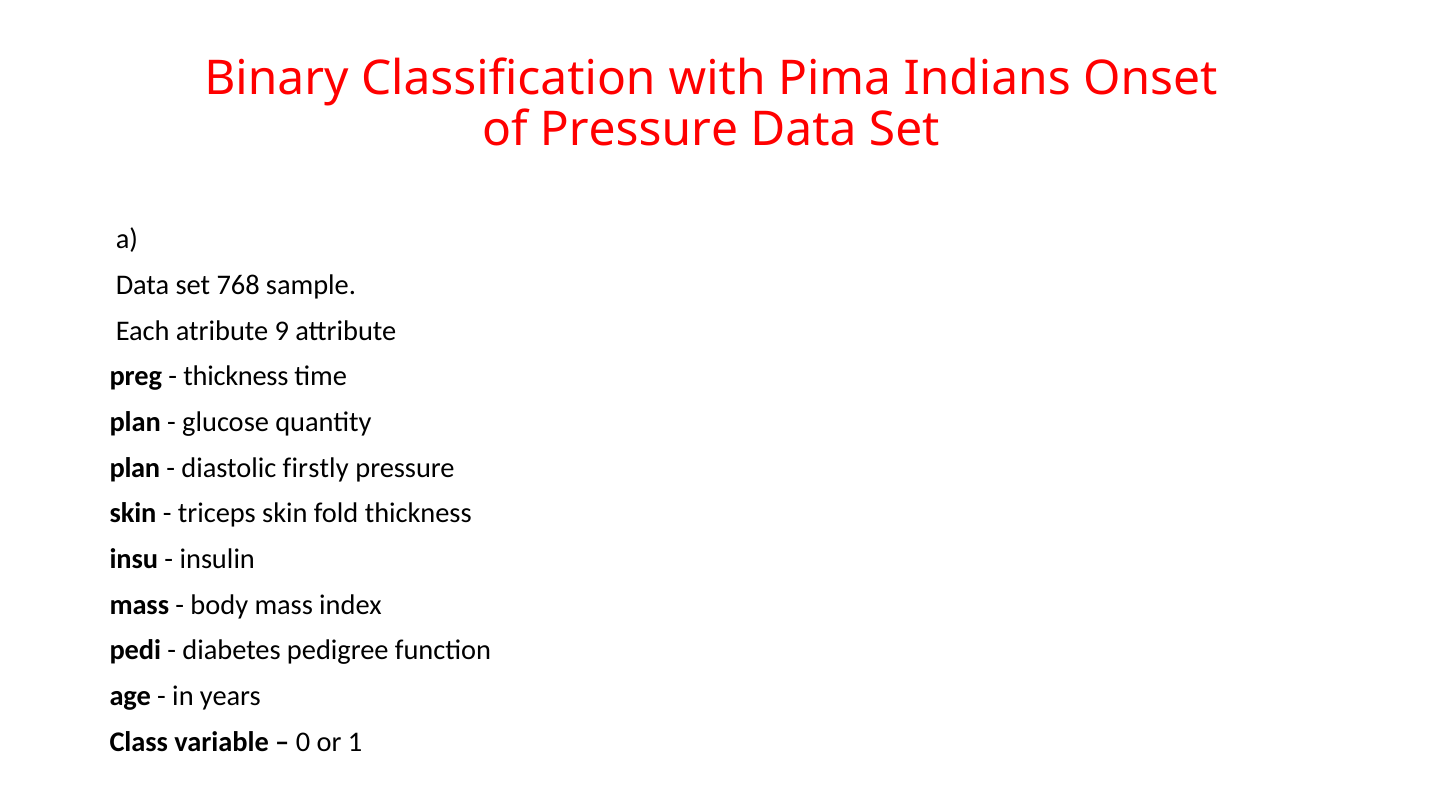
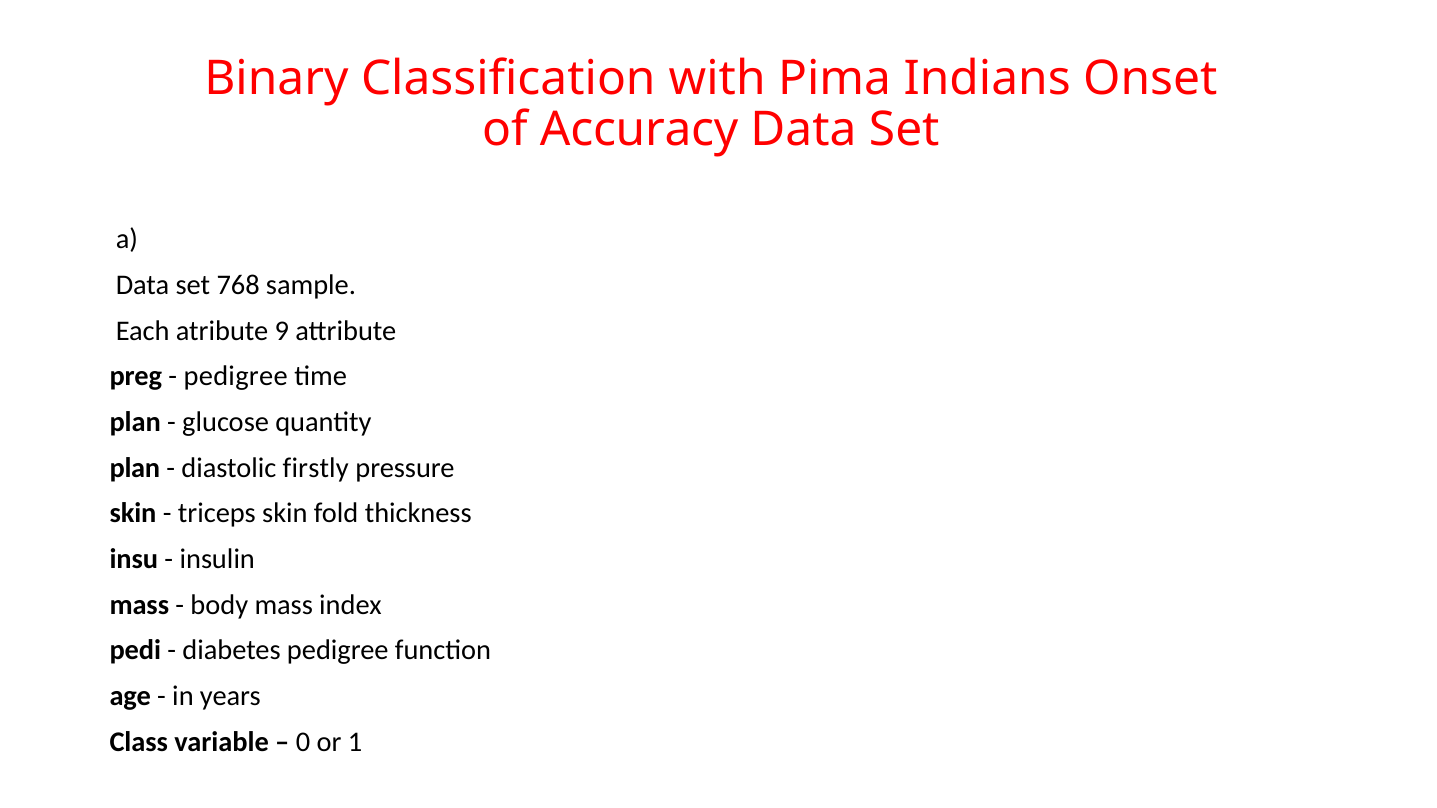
of Pressure: Pressure -> Accuracy (639, 130)
thickness: thickness -> pedigree (236, 377)
